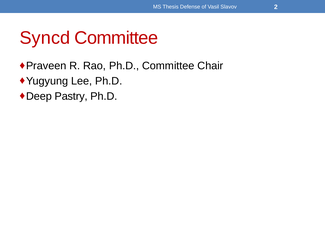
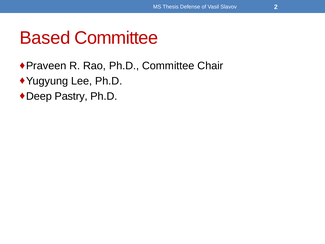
Syncd: Syncd -> Based (45, 38)
